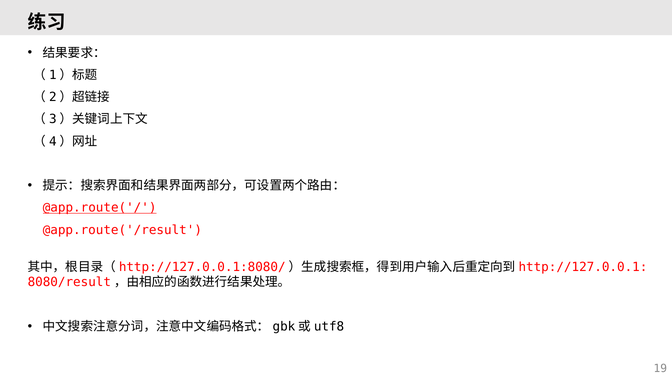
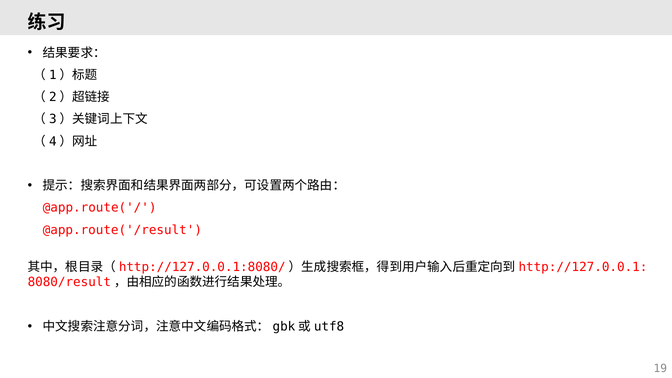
@app.route('/ underline: present -> none (100, 208)
